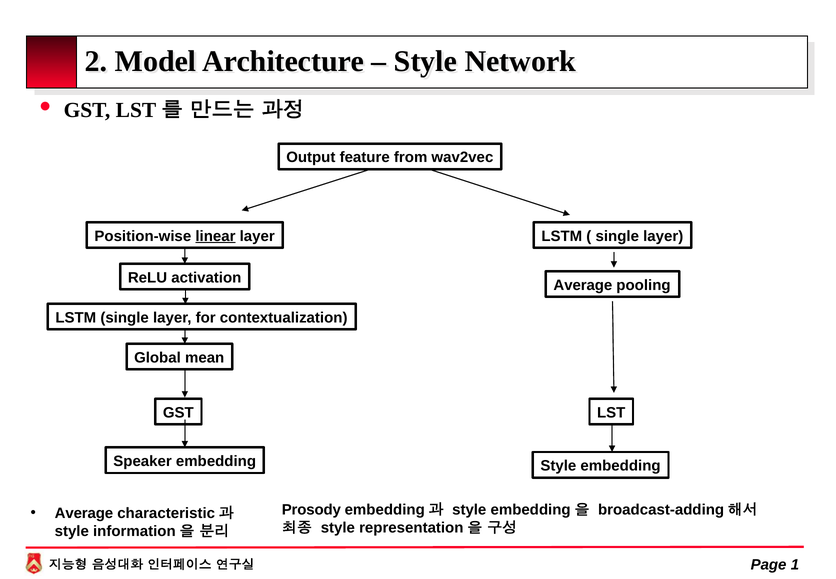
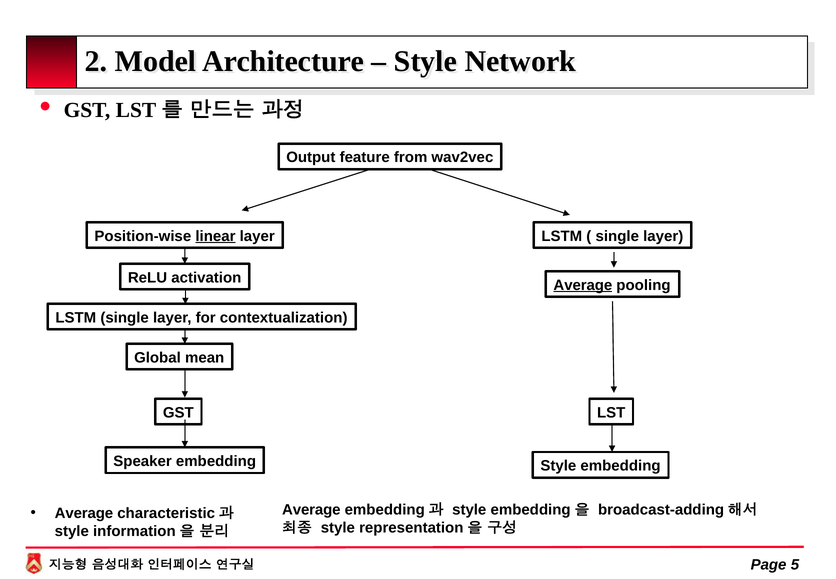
Average underline: none -> present (583, 285)
Prosody: Prosody -> Average (311, 510)
1: 1 -> 5 (795, 565)
